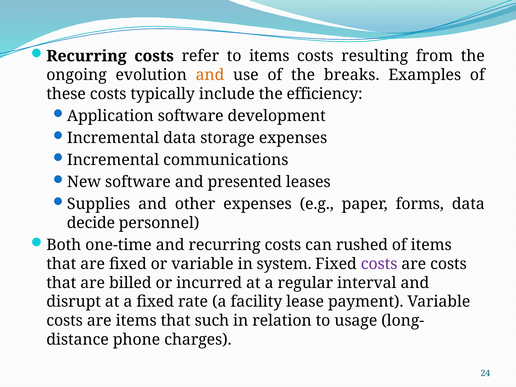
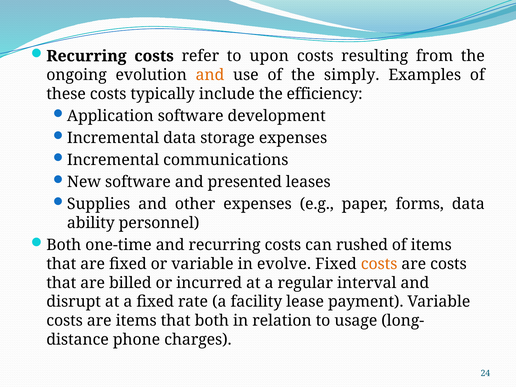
to items: items -> upon (269, 56)
breaks: breaks -> simply (352, 75)
decide: decide -> ability (91, 223)
system: system -> evolve (284, 264)
costs colour: purple -> orange (379, 264)
that such: such -> both (212, 321)
